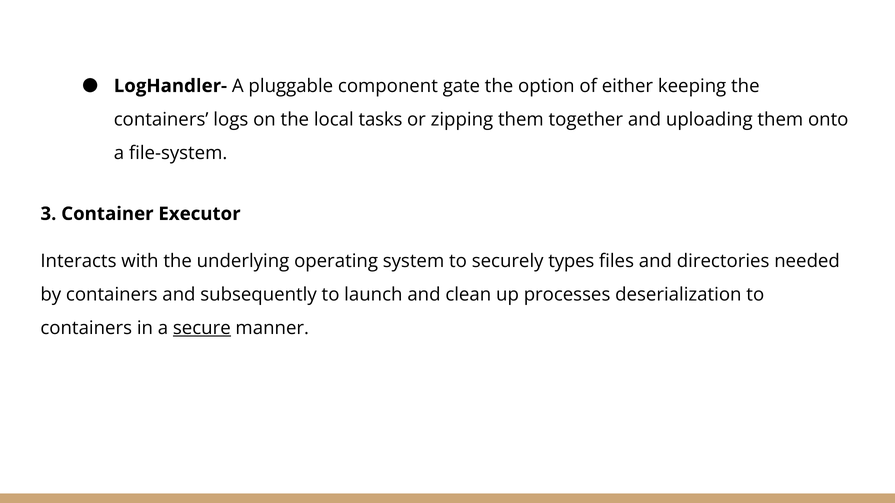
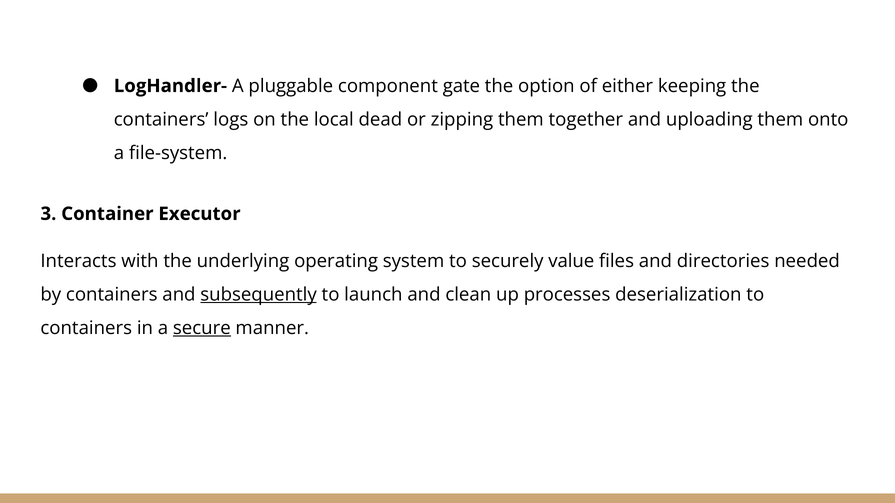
tasks: tasks -> dead (380, 120)
types: types -> value (571, 261)
subsequently underline: none -> present (259, 295)
